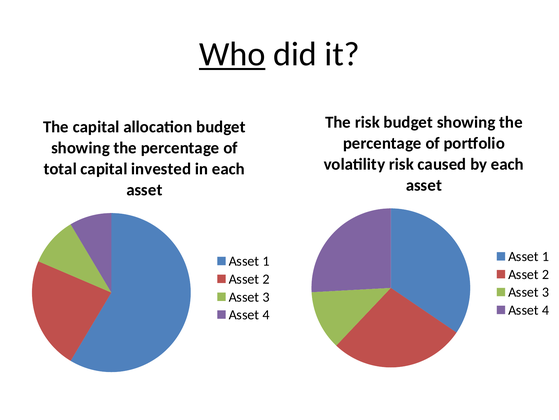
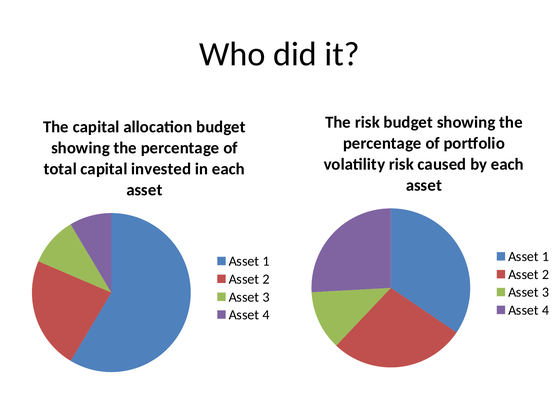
Who underline: present -> none (232, 54)
